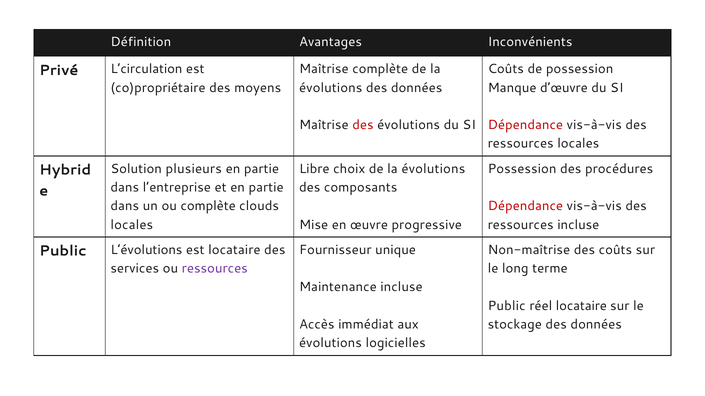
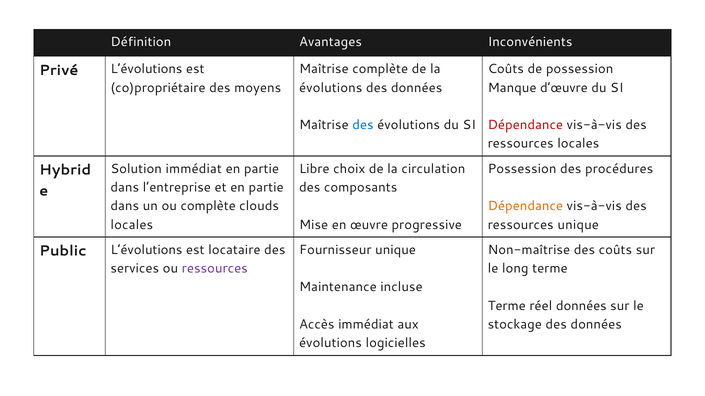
Privé L’circulation: L’circulation -> L’évolutions (146, 69)
des colour: red -> blue (363, 125)
Solution plusieurs: plusieurs -> immédiat (194, 169)
choix de la évolutions: évolutions -> circulation (433, 169)
Dépendance colour: red -> orange (525, 206)
ressources incluse: incluse -> unique (578, 225)
Public: Public -> Terme (507, 306)
réel locataire: locataire -> données (581, 306)
